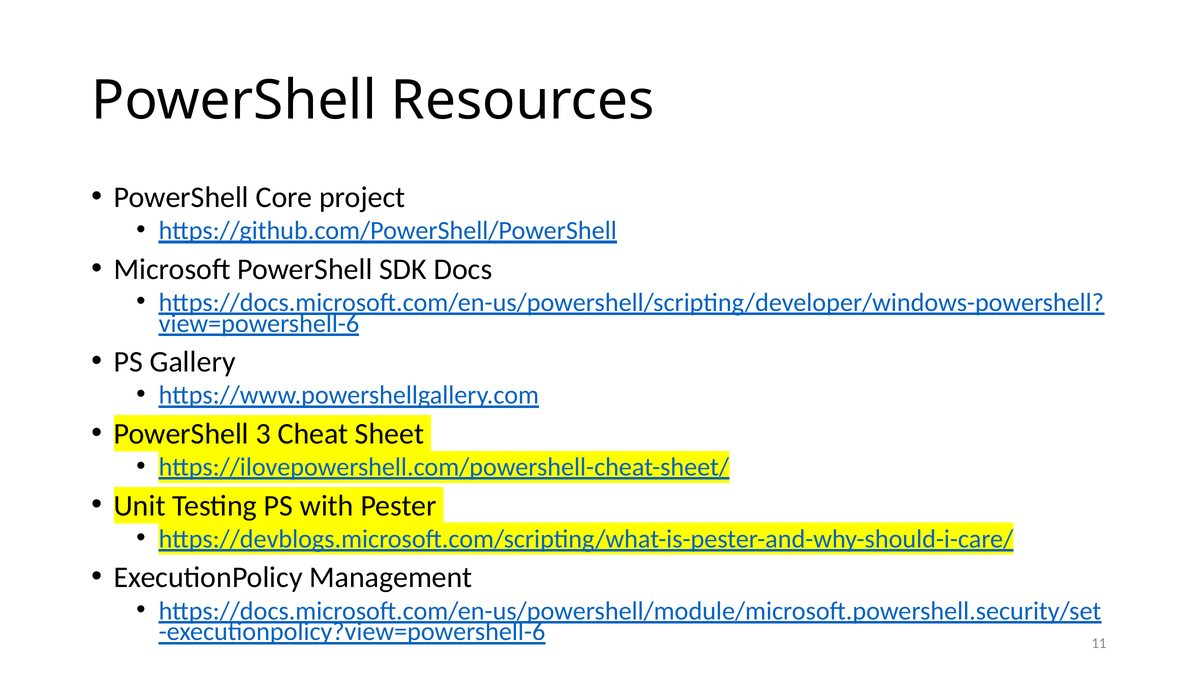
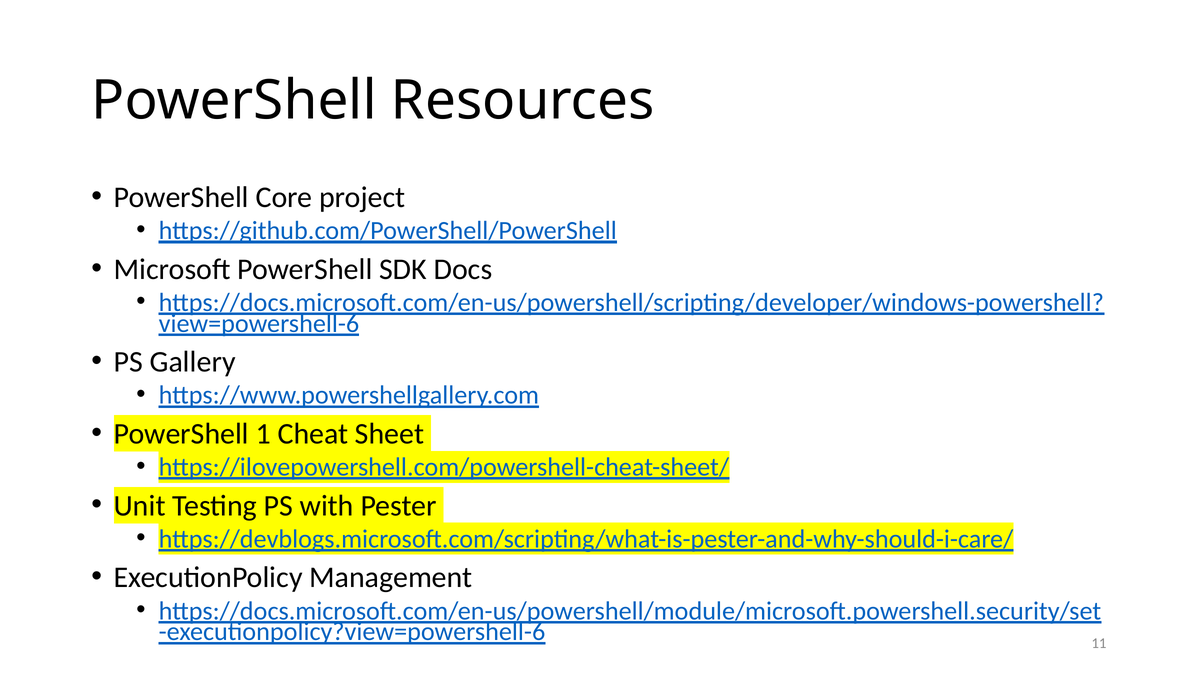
3: 3 -> 1 (263, 434)
